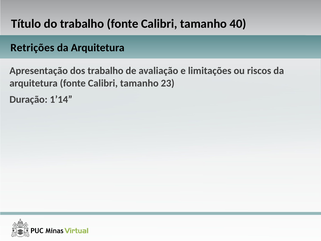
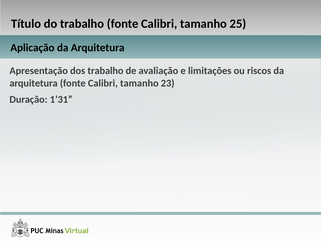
40: 40 -> 25 (238, 24)
Retrições: Retrições -> Aplicação (32, 48)
1’14: 1’14 -> 1’31 (61, 99)
